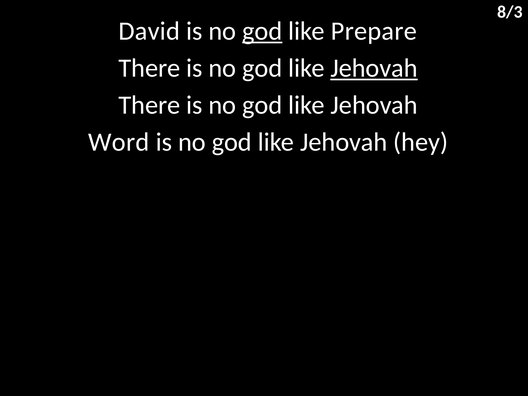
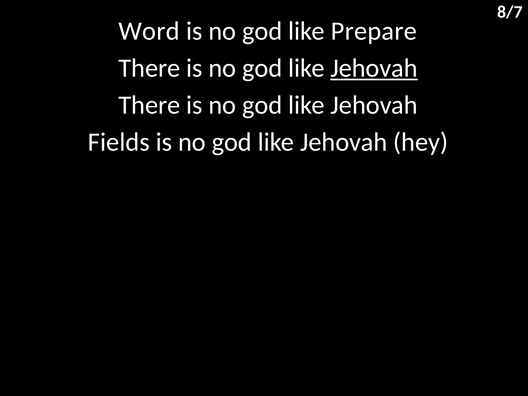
8/3: 8/3 -> 8/7 (510, 12)
David: David -> Word (149, 31)
god underline: present -> none (262, 31)
Word: Word -> Fields (119, 142)
